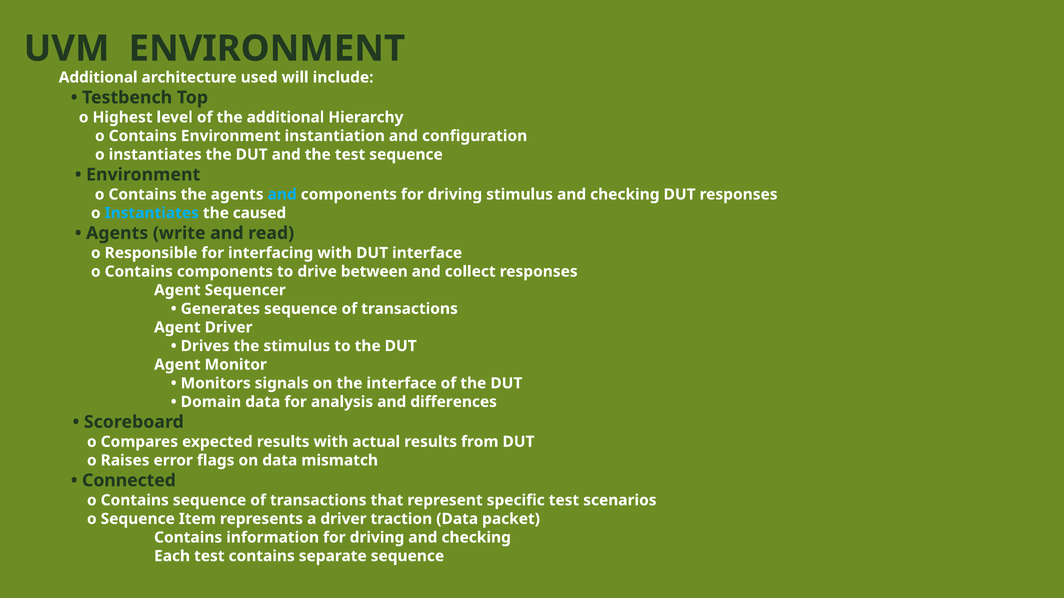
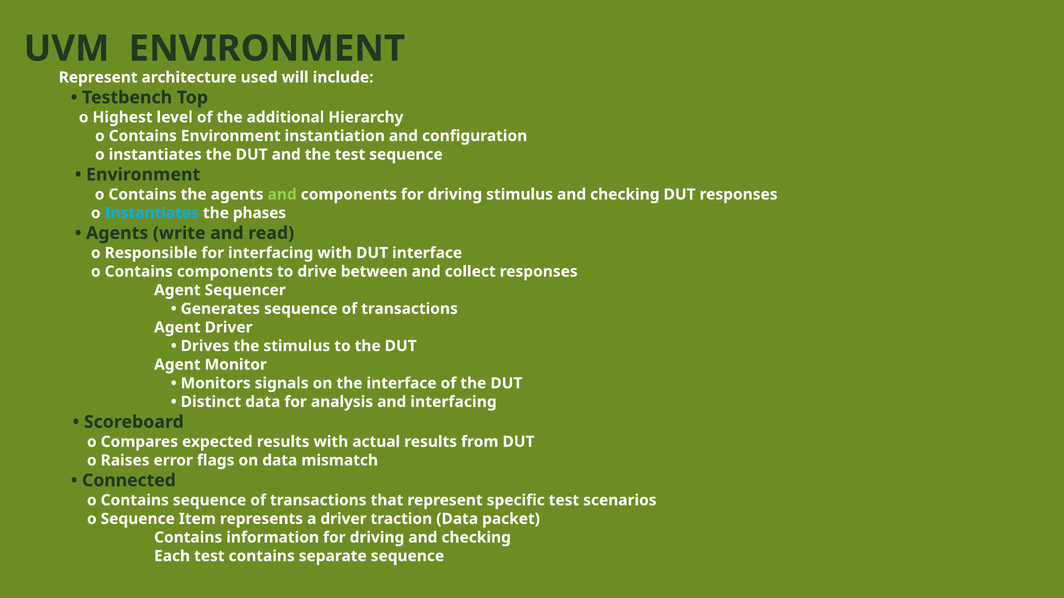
Additional: Additional -> Represent (98, 77)
and colour: light blue -> light green (282, 195)
caused: caused -> phases (259, 213)
Domain: Domain -> Distinct (211, 402)
and differences: differences -> interfacing (454, 402)
